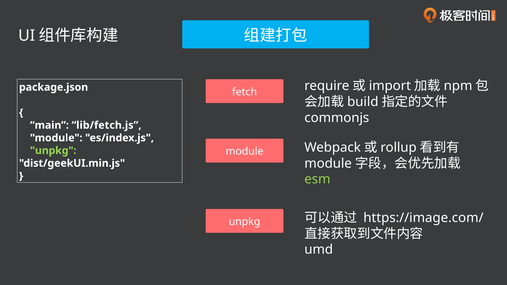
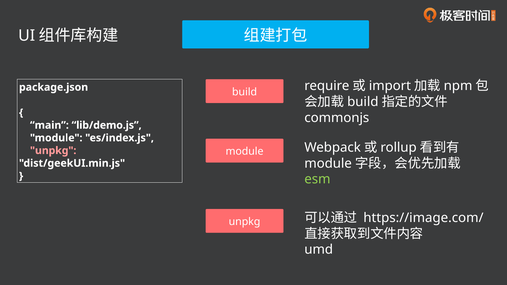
fetch: fetch -> build (245, 92)
lib/fetch.js: lib/fetch.js -> lib/demo.js (107, 125)
unpkg colour: light green -> pink (53, 151)
